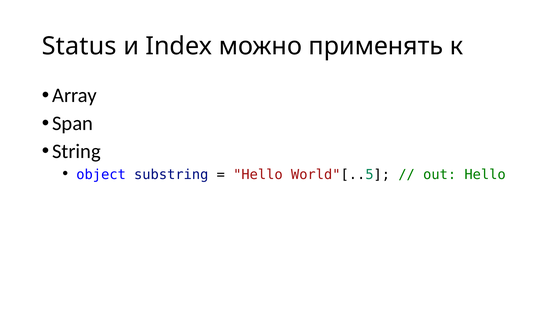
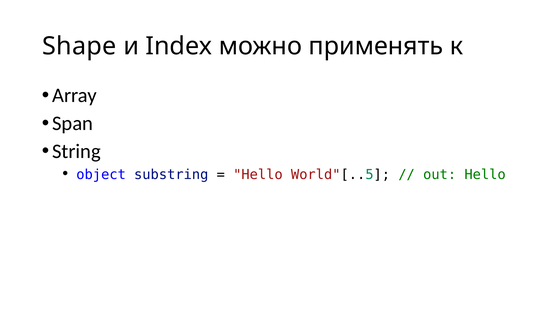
Status: Status -> Shape (79, 46)
